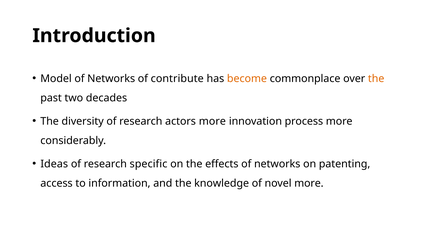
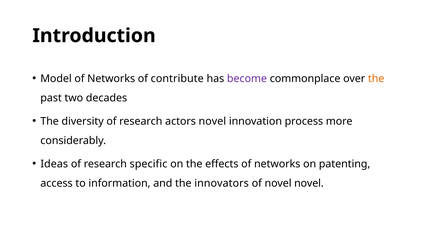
become colour: orange -> purple (247, 79)
actors more: more -> novel (212, 121)
knowledge: knowledge -> innovators (222, 183)
novel more: more -> novel (309, 183)
